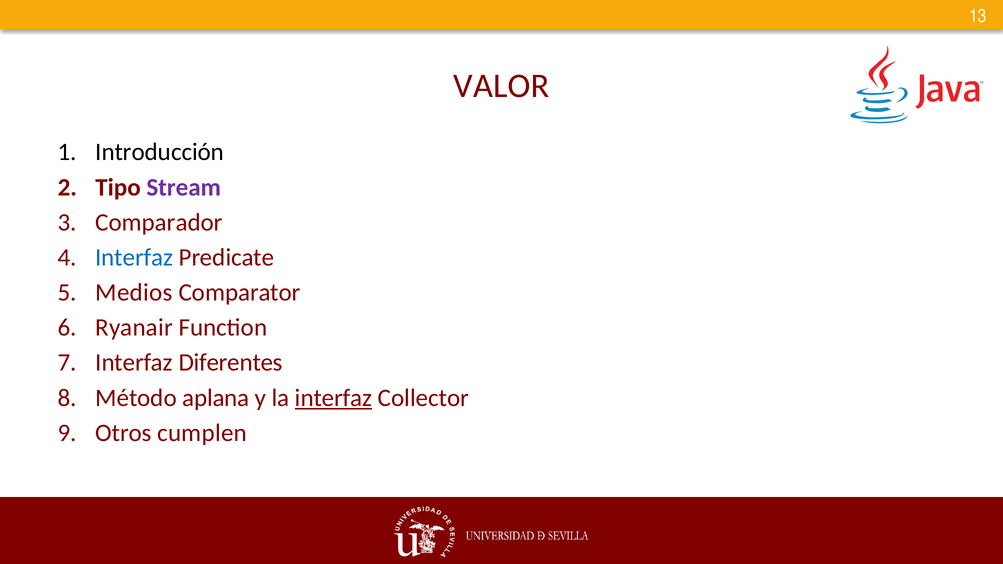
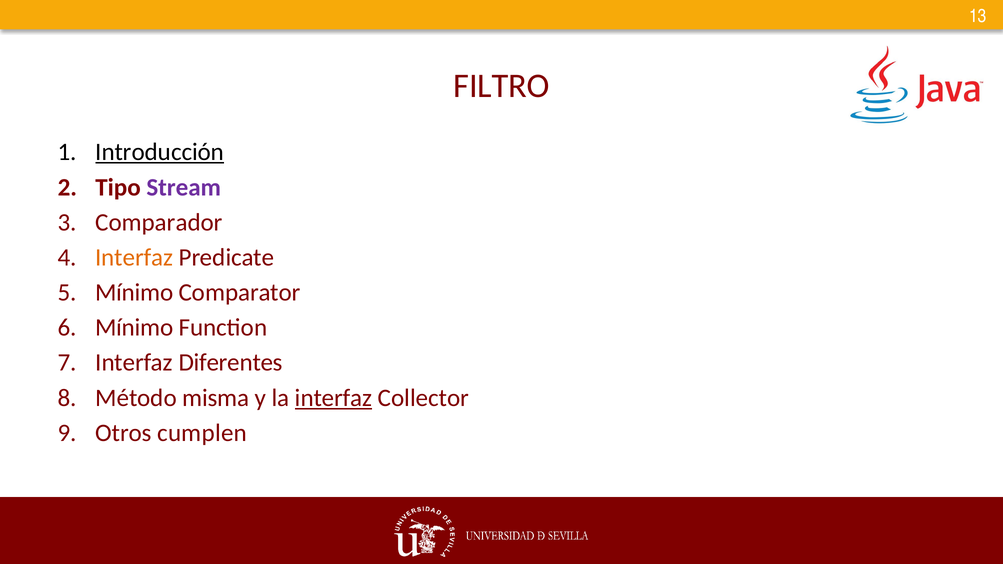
VALOR: VALOR -> FILTRO (501, 86)
Introducción underline: none -> present (160, 152)
Interfaz colour: blue -> orange (134, 257)
Medios: Medios -> Mínimo (134, 293)
Ryanair: Ryanair -> Mínimo (134, 328)
aplana: aplana -> misma (216, 398)
